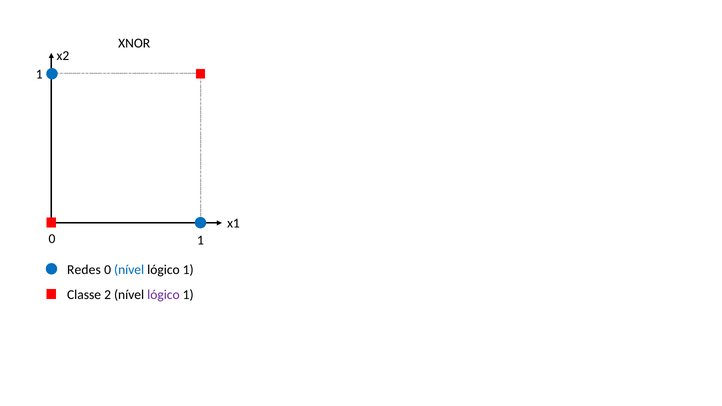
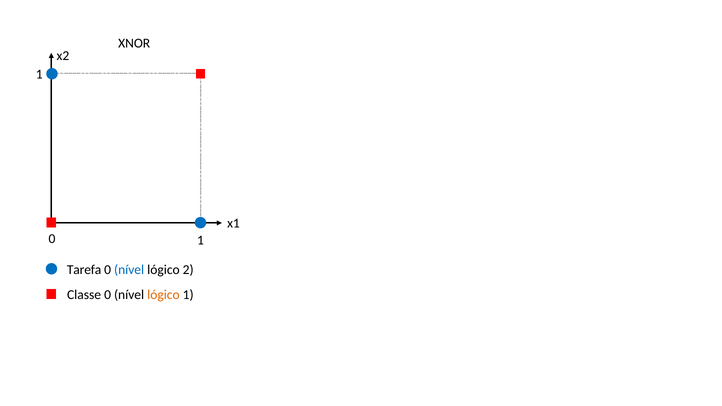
Redes: Redes -> Tarefa (84, 270)
1: 1 -> 2 (188, 270)
Classe 2: 2 -> 0 (108, 295)
lógico colour: purple -> orange (163, 295)
